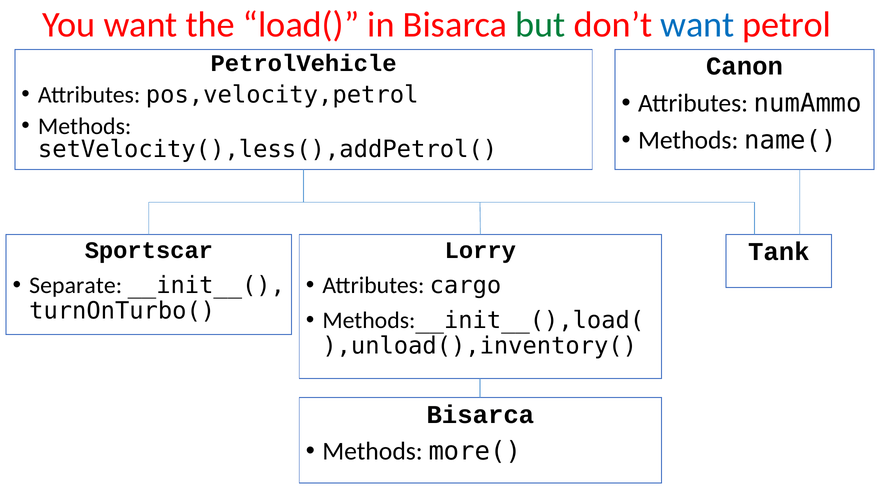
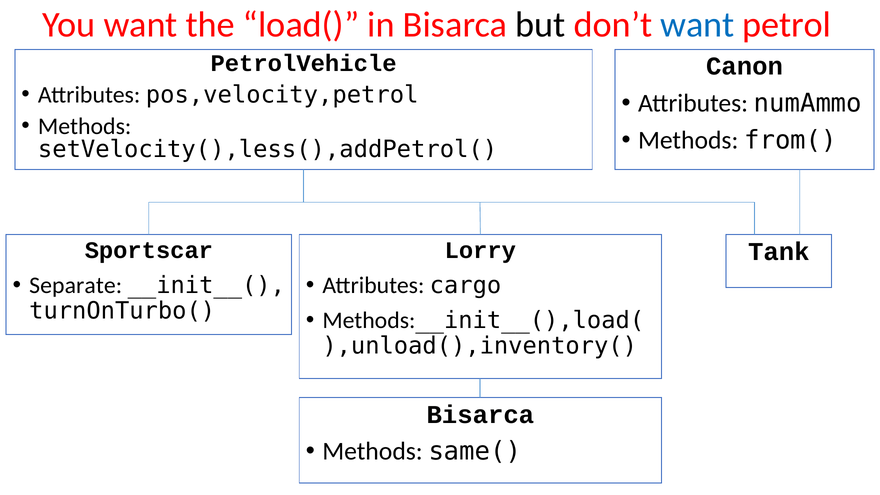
but colour: green -> black (540, 25)
name(: name( -> from( (790, 140)
more(: more( -> same( (475, 451)
